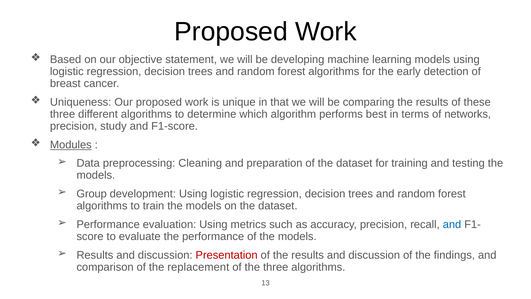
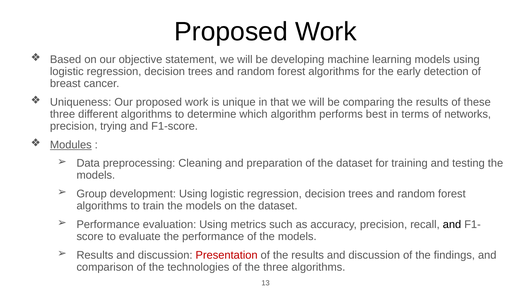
study: study -> trying (113, 126)
and colour: blue -> black (452, 224)
replacement: replacement -> technologies (198, 267)
